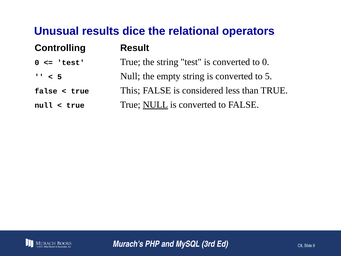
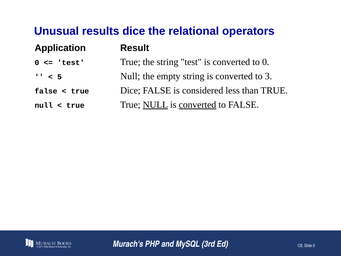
Controlling: Controlling -> Application (60, 48)
to 5: 5 -> 3 (268, 76)
true This: This -> Dice (130, 90)
converted underline: none -> present (197, 105)
